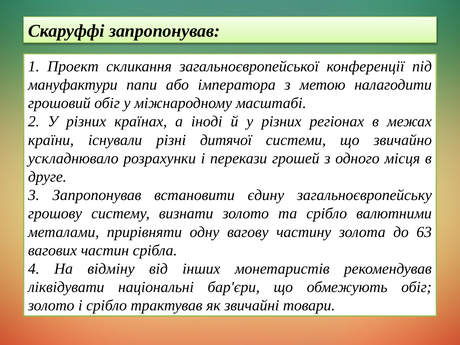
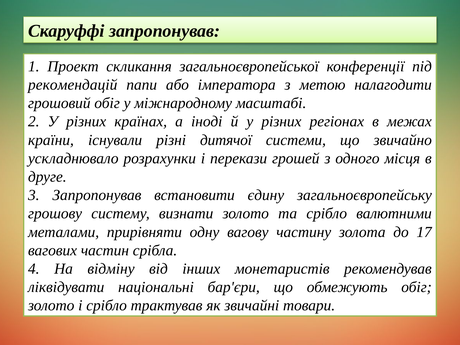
мануфактури: мануфактури -> рекомендацій (73, 85)
63: 63 -> 17 (424, 232)
